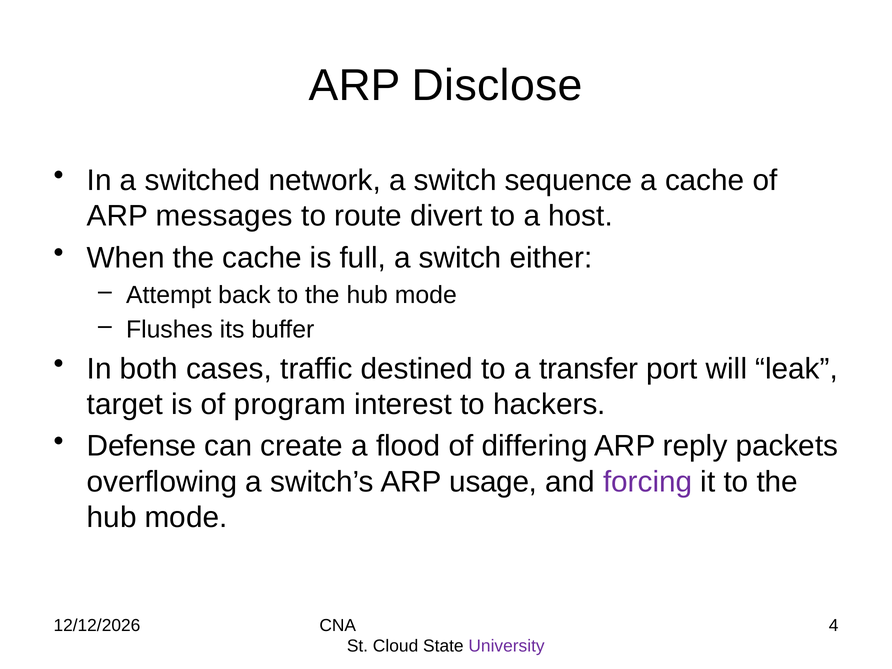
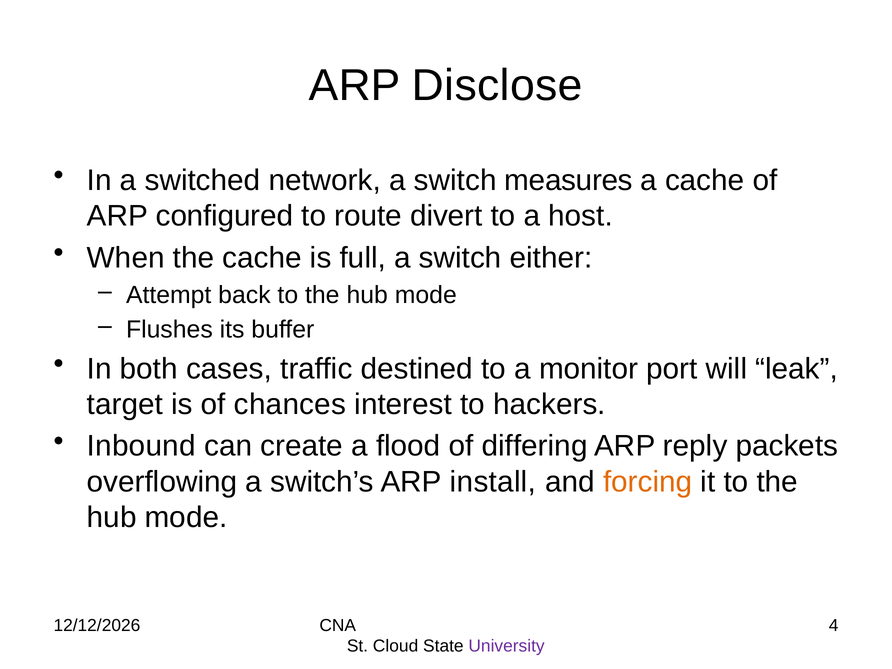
sequence: sequence -> measures (569, 180)
messages: messages -> configured (224, 216)
transfer: transfer -> monitor (589, 369)
program: program -> chances (290, 404)
Defense: Defense -> Inbound (141, 446)
usage: usage -> install (493, 482)
forcing colour: purple -> orange (648, 482)
